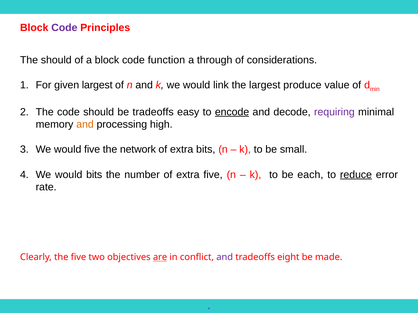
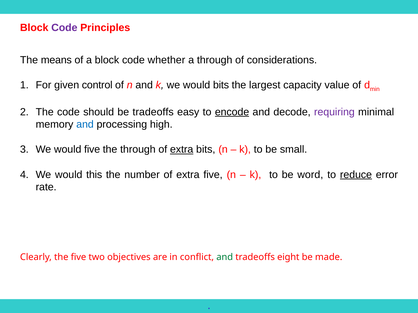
The should: should -> means (56, 60)
function: function -> whether (166, 60)
given largest: largest -> control (97, 85)
would link: link -> bits (221, 85)
produce: produce -> capacity (302, 85)
and colour: orange -> blue (85, 125)
the network: network -> through (138, 150)
extra underline: none -> present (182, 150)
would bits: bits -> this (94, 175)
each: each -> word (310, 175)
are underline: present -> none (160, 258)
and colour: purple -> green (225, 258)
